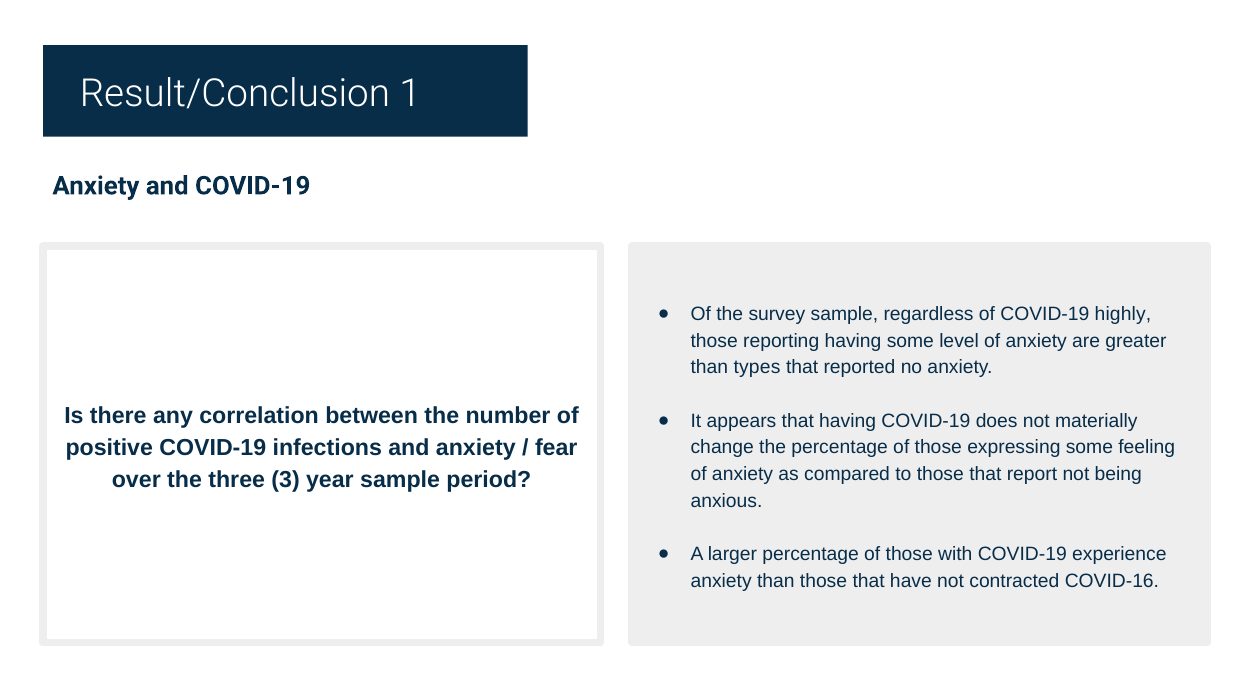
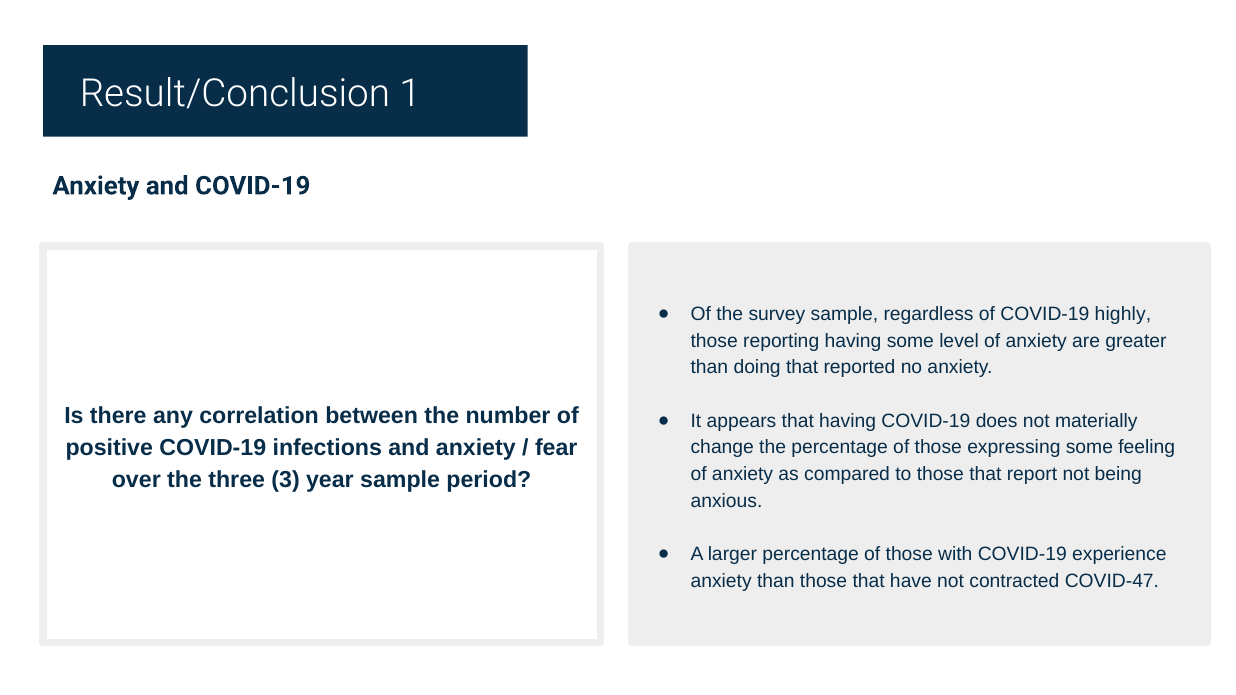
types: types -> doing (757, 368)
COVID-16: COVID-16 -> COVID-47 (1112, 581)
